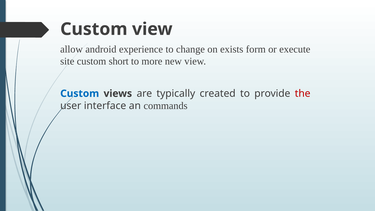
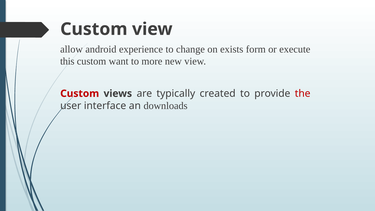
site: site -> this (67, 61)
short: short -> want (119, 61)
Custom colour: blue -> red (80, 94)
commands: commands -> downloads (166, 106)
